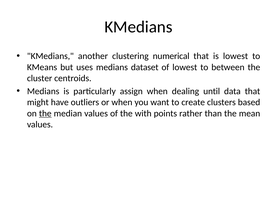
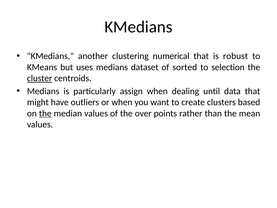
is lowest: lowest -> robust (235, 56)
of lowest: lowest -> sorted (185, 67)
between: between -> selection (228, 67)
cluster underline: none -> present (40, 78)
with: with -> over (143, 113)
